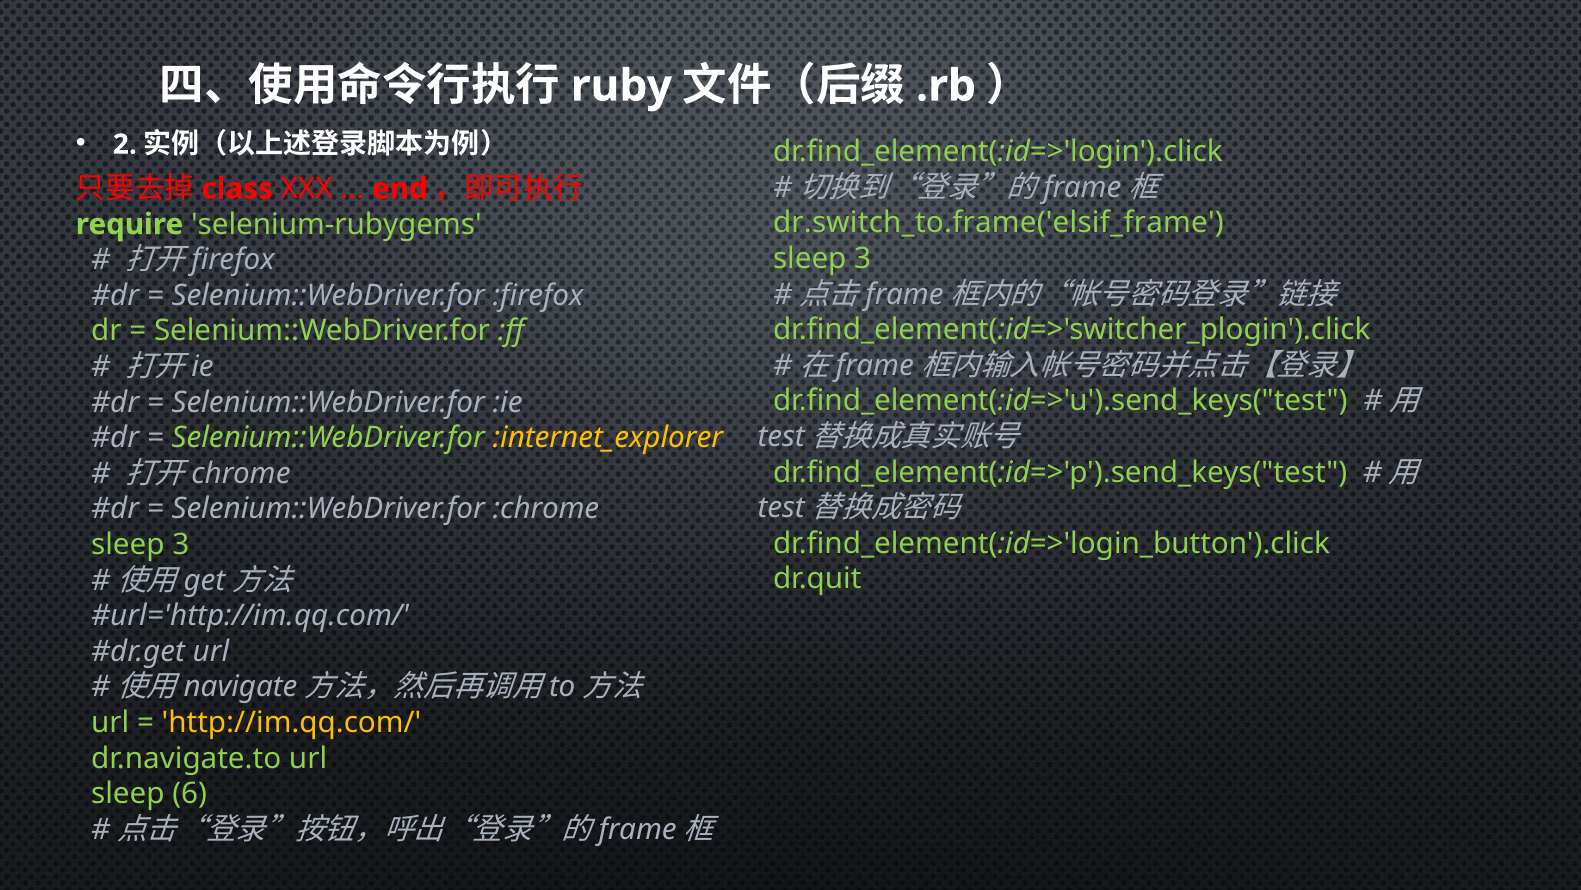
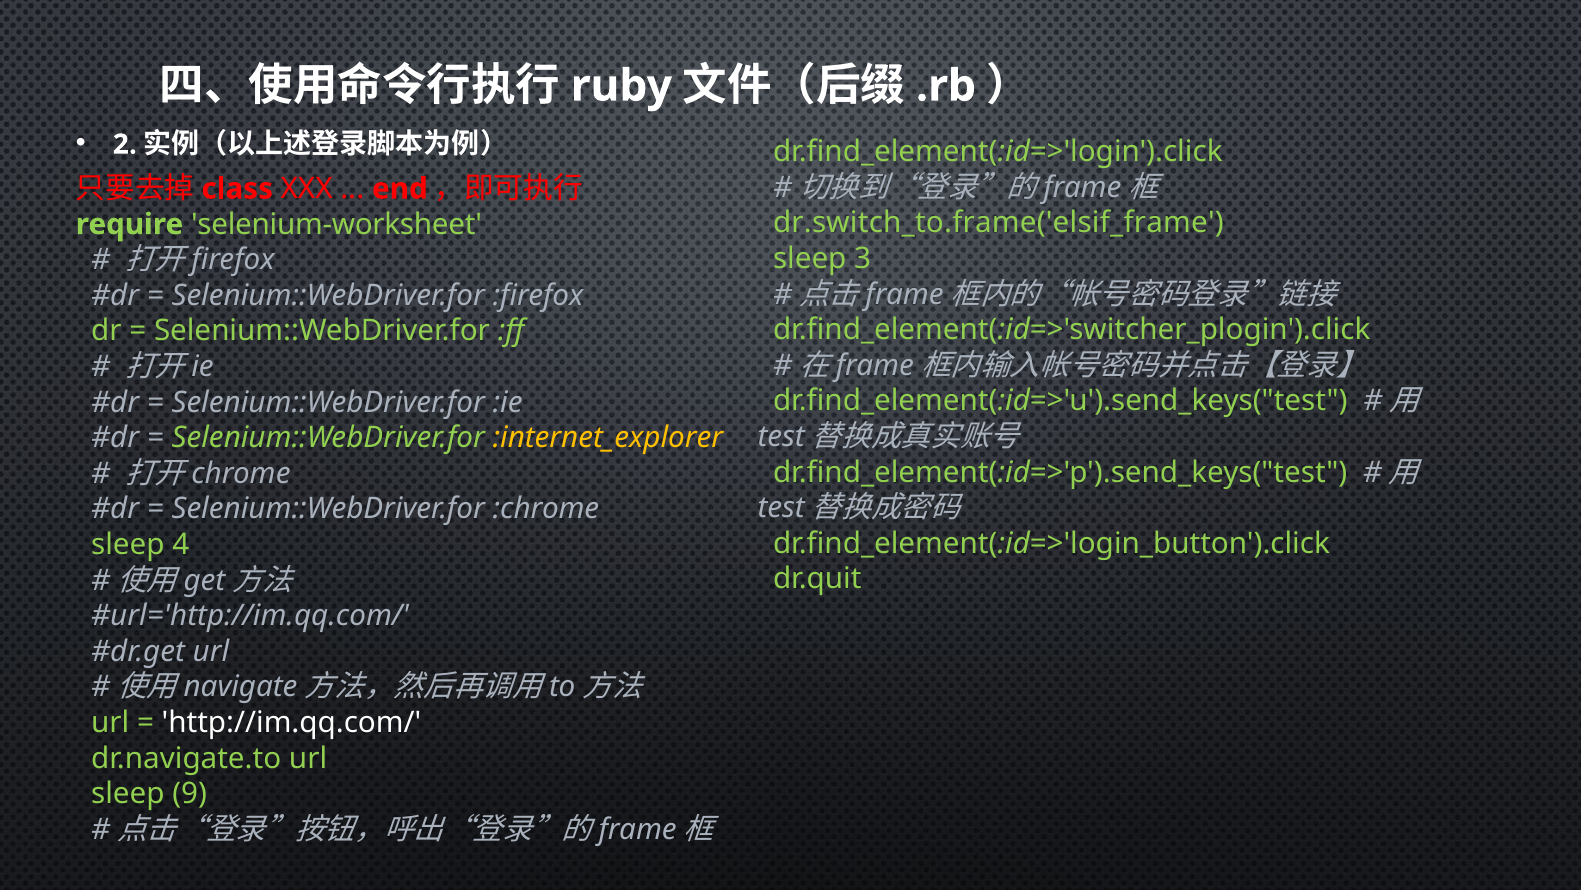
selenium-rubygems: selenium-rubygems -> selenium-worksheet (336, 224)
3: 3 -> 4 (181, 544)
http://im.qq.com/ colour: yellow -> white (291, 722)
6: 6 -> 9 (190, 793)
